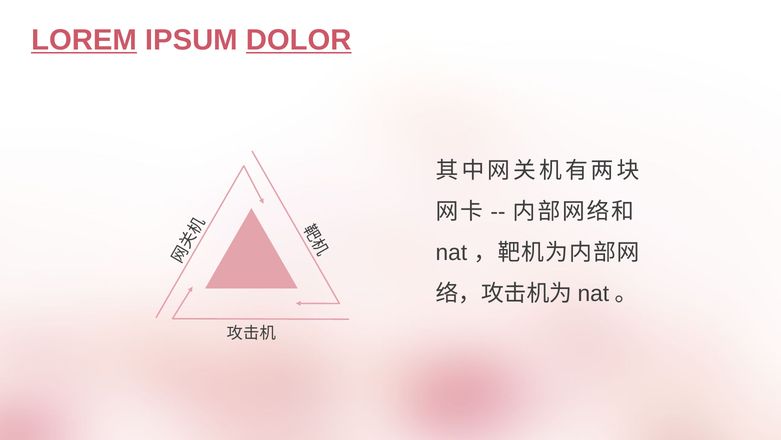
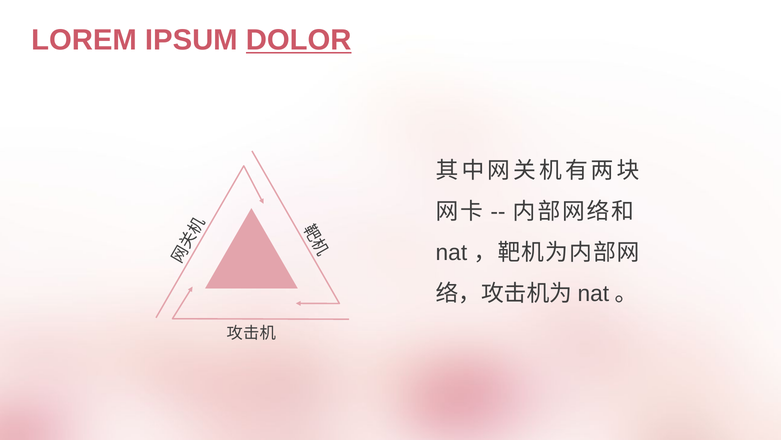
LOREM underline: present -> none (84, 40)
